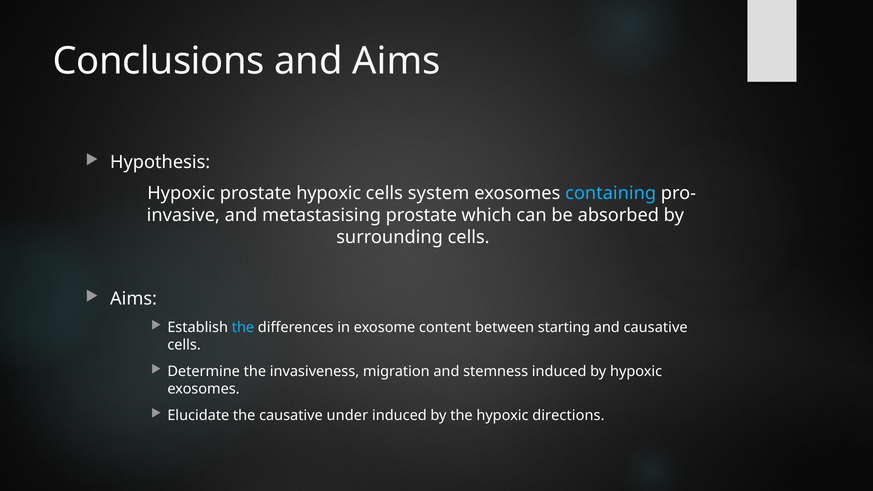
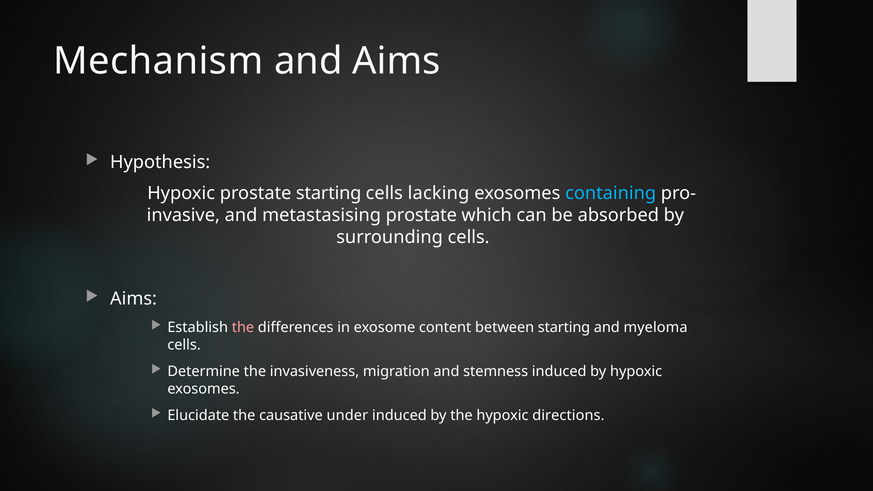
Conclusions: Conclusions -> Mechanism (158, 61)
prostate hypoxic: hypoxic -> starting (329, 193)
system: system -> lacking (439, 193)
the colour: light blue -> pink (243, 327)
and causative: causative -> myeloma (656, 327)
